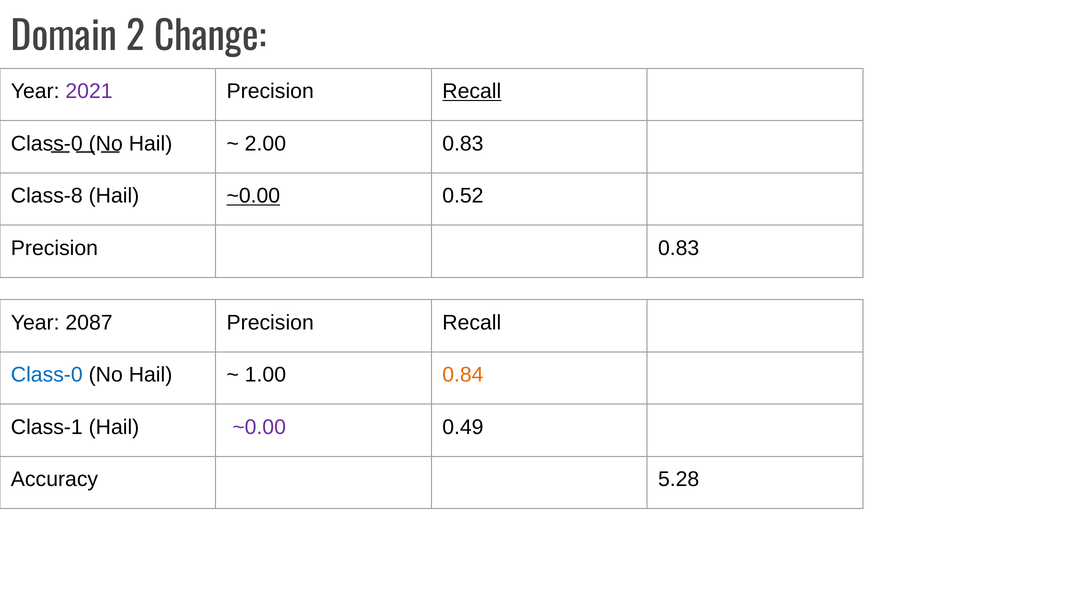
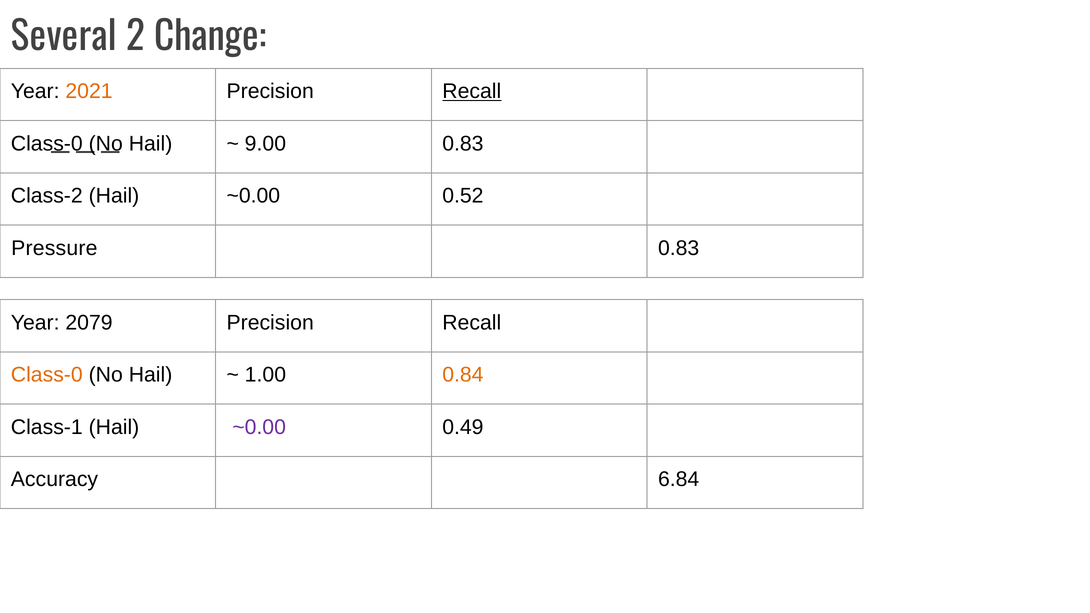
Domain: Domain -> Several (64, 37)
2021 colour: purple -> orange (89, 91)
2.00: 2.00 -> 9.00 (265, 144)
Class-8: Class-8 -> Class-2 (47, 196)
~0.00 underline: present -> none (253, 196)
Precision: Precision -> Pressure (54, 248)
2087: 2087 -> 2079 (89, 323)
Class-0 colour: blue -> orange (47, 375)
5.28: 5.28 -> 6.84 (679, 480)
